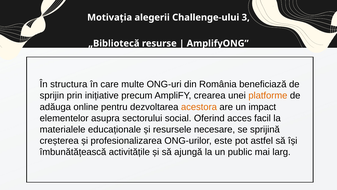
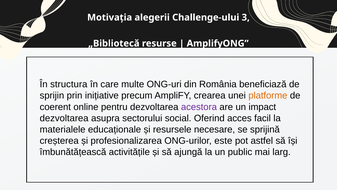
adăuga: adăuga -> coerent (55, 107)
acestora colour: orange -> purple (199, 107)
elementelor: elementelor -> dezvoltarea (64, 118)
